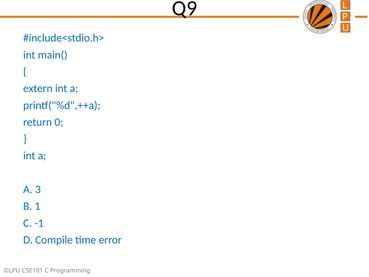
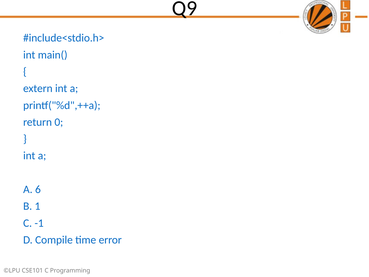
3: 3 -> 6 (38, 189)
